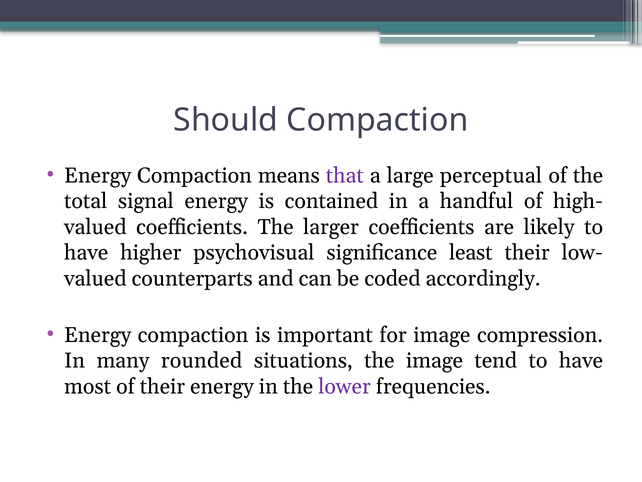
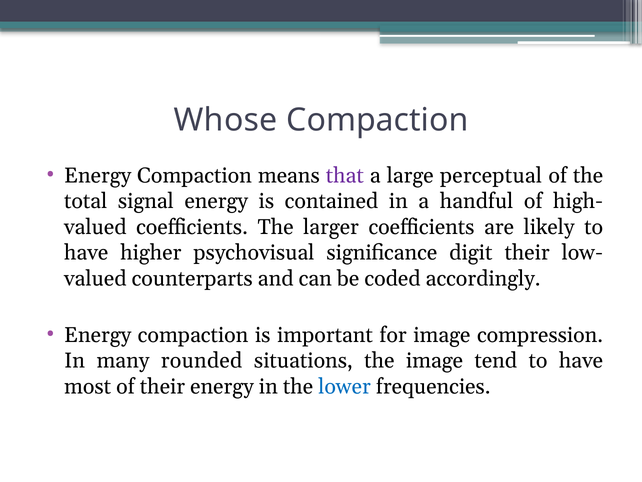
Should: Should -> Whose (226, 120)
least: least -> digit (471, 252)
lower colour: purple -> blue (345, 386)
